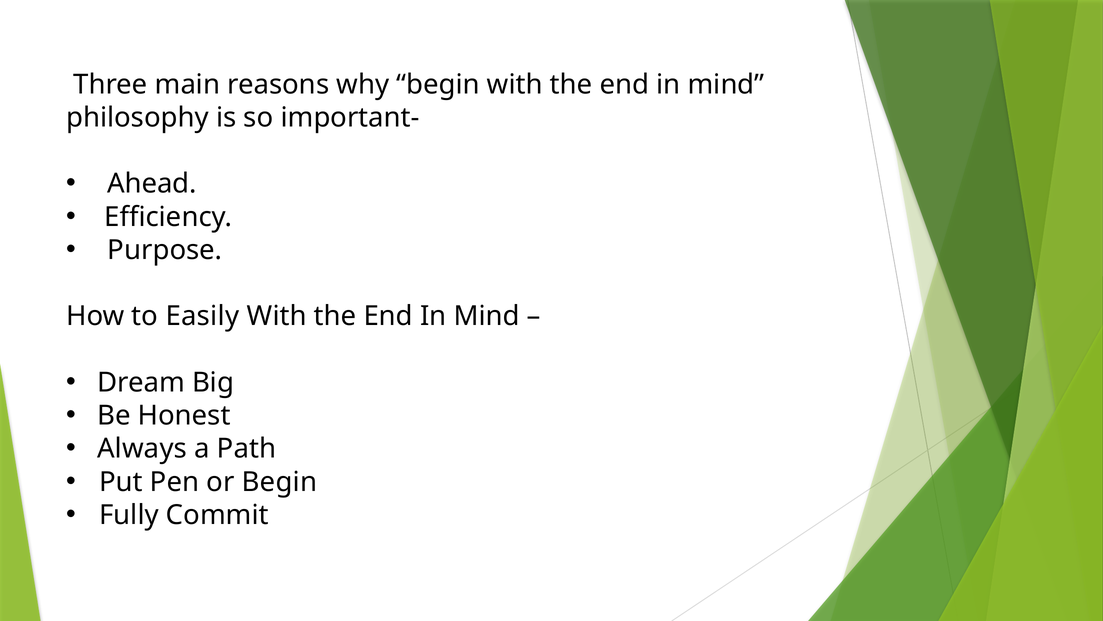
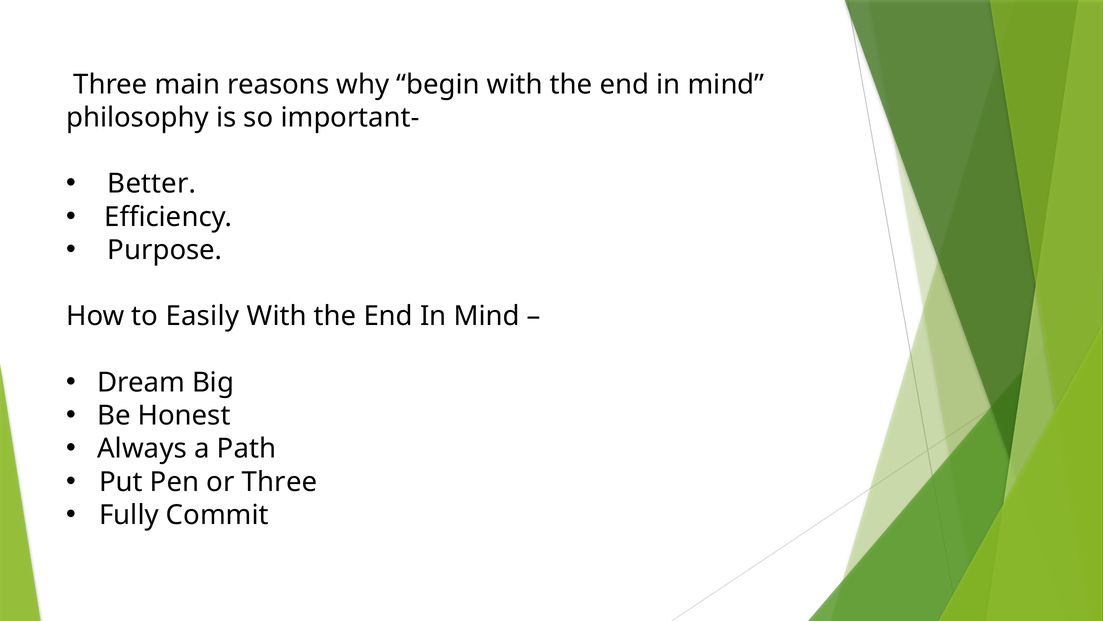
Ahead: Ahead -> Better (152, 184)
or Begin: Begin -> Three (279, 482)
